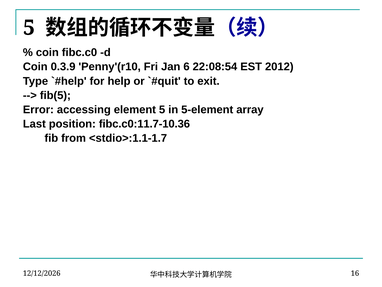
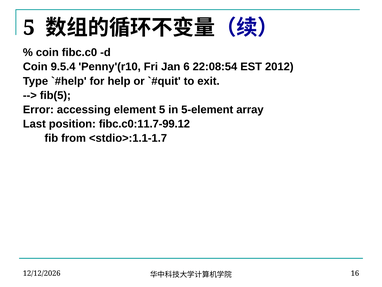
0.3.9: 0.3.9 -> 9.5.4 (63, 67)
fibc.c0:11.7-10.36: fibc.c0:11.7-10.36 -> fibc.c0:11.7-99.12 (144, 124)
